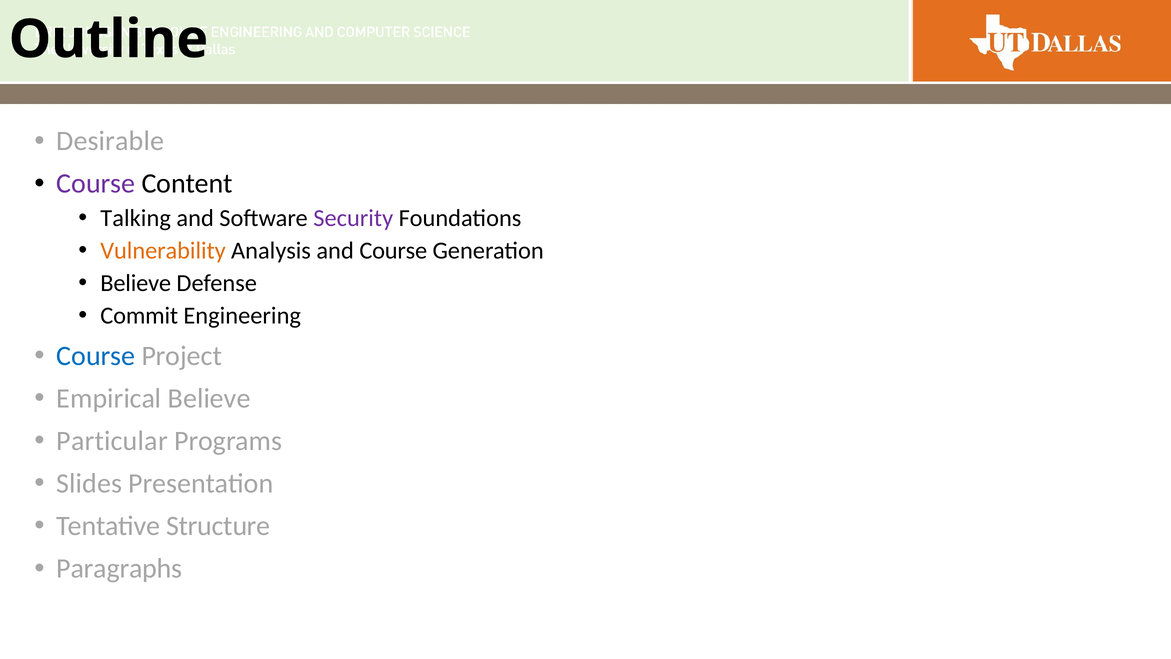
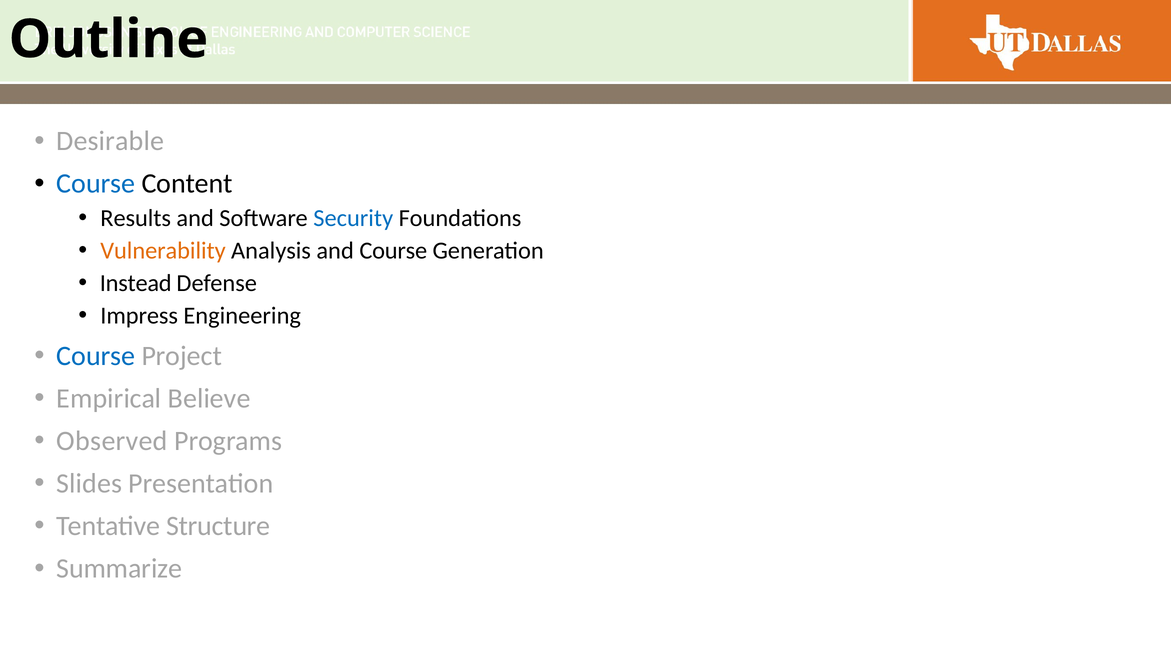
Course colour: purple -> blue (96, 184)
Talking: Talking -> Results (136, 218)
Security colour: purple -> blue (353, 218)
Believe: Believe -> Instead (136, 283)
Commit: Commit -> Impress (139, 315)
Particular: Particular -> Observed (112, 441)
Paragraphs: Paragraphs -> Summarize (119, 568)
